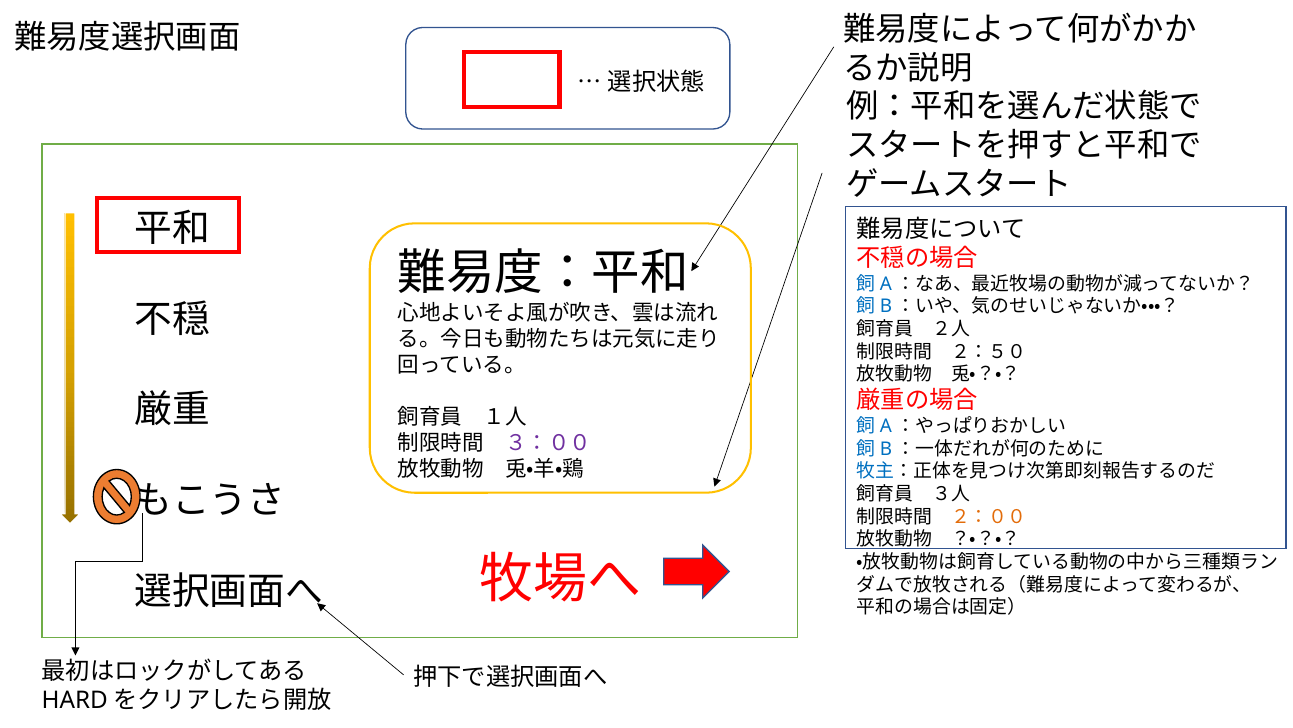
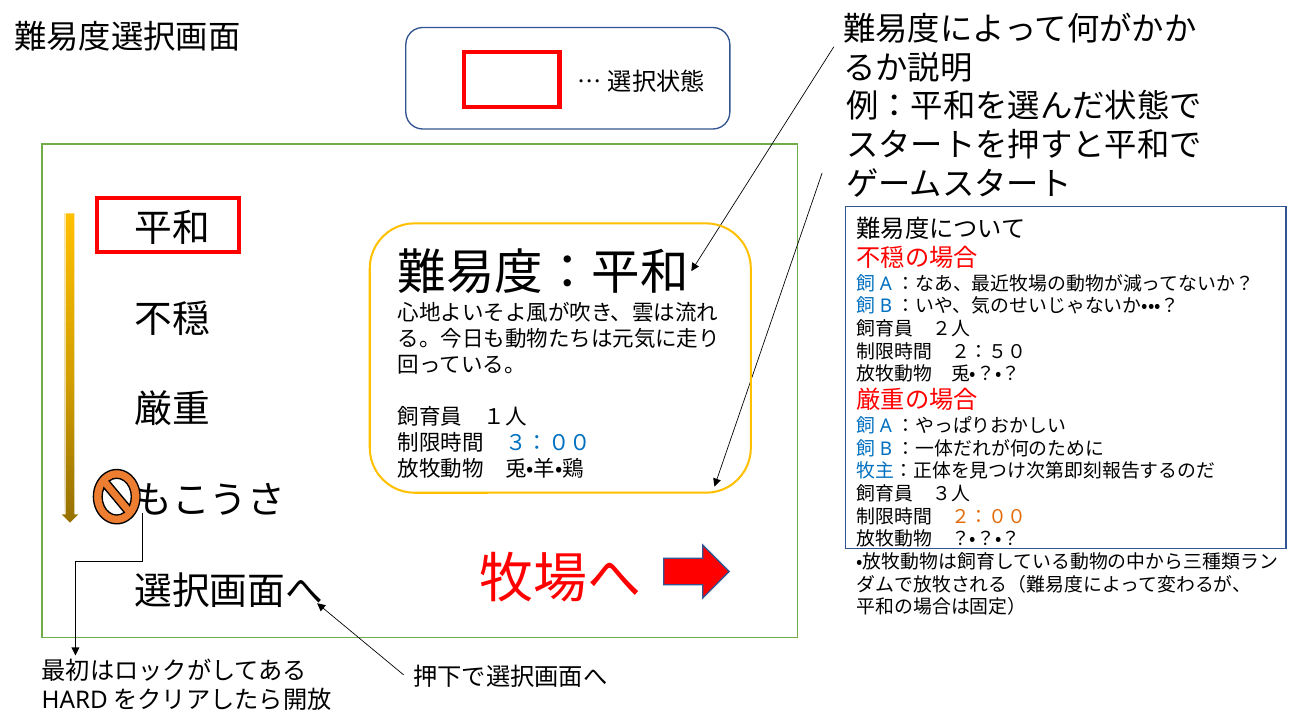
３：００ colour: purple -> blue (548, 443)
